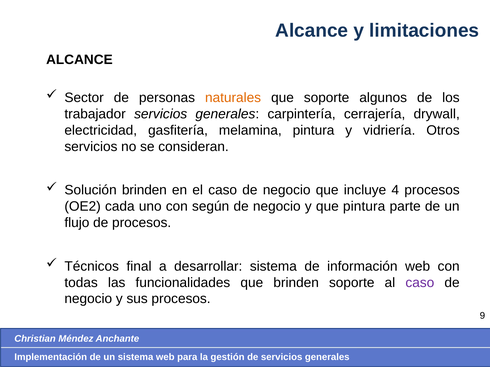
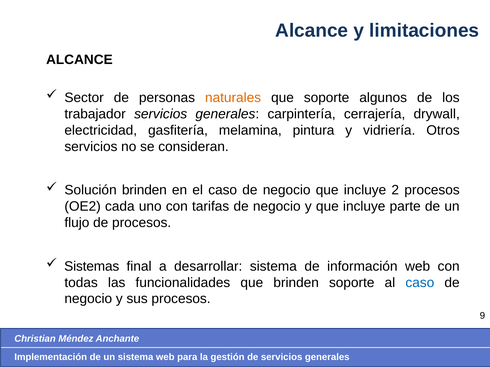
4: 4 -> 2 (395, 190)
según: según -> tarifas (211, 207)
y que pintura: pintura -> incluye (364, 207)
Técnicos: Técnicos -> Sistemas (92, 267)
caso colour: purple -> blue (420, 283)
